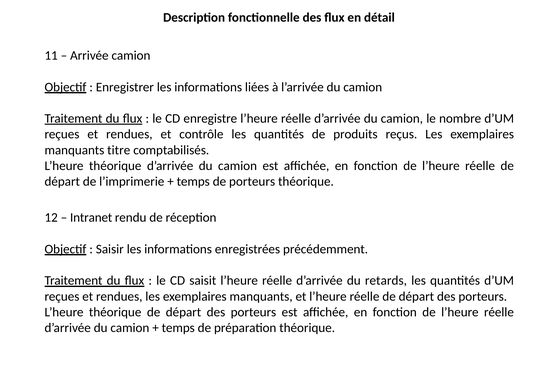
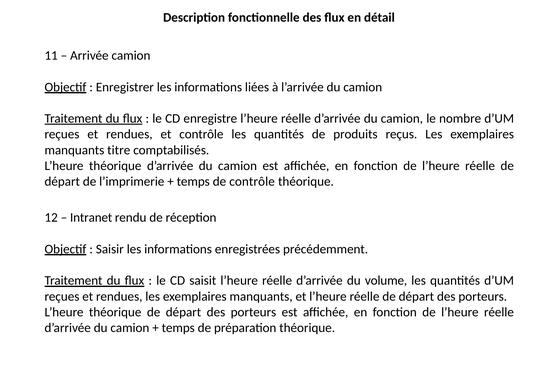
de porteurs: porteurs -> contrôle (252, 181)
retards: retards -> volume (386, 280)
